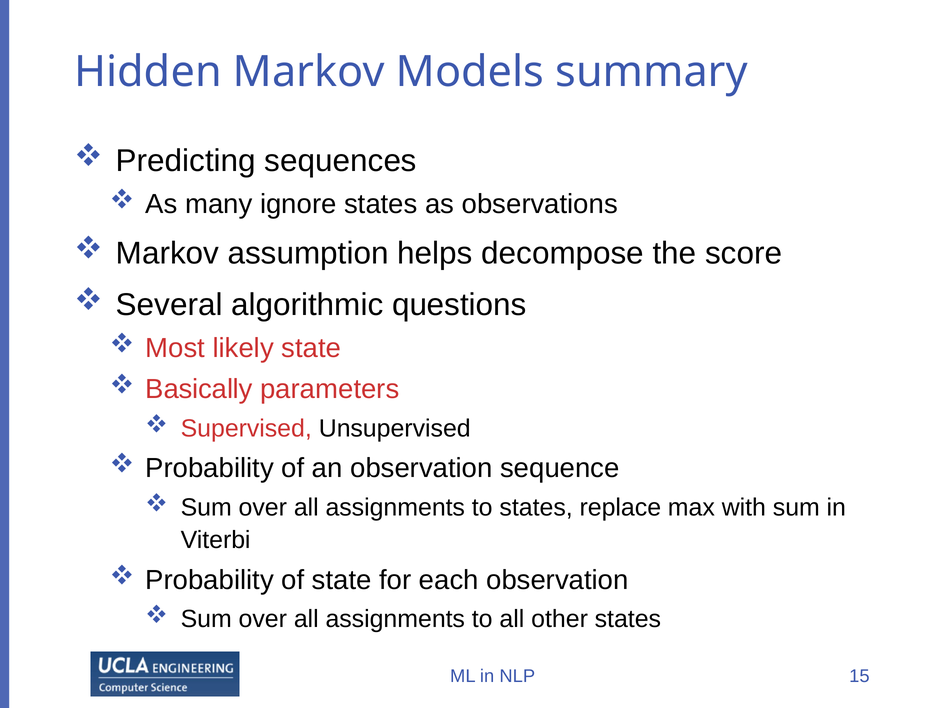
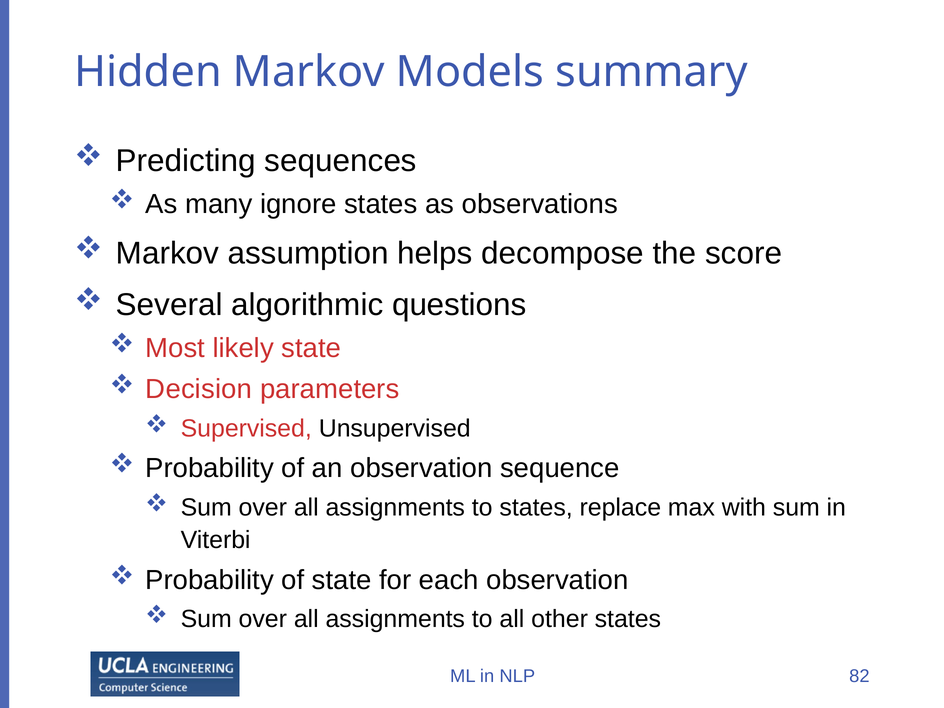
Basically: Basically -> Decision (199, 389)
15: 15 -> 82 (859, 676)
